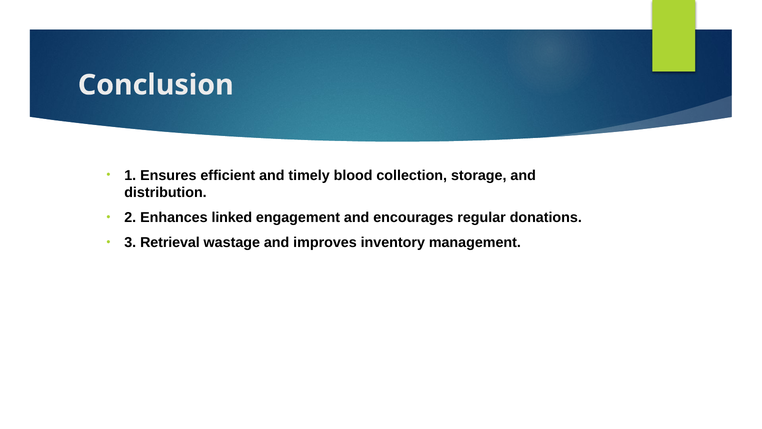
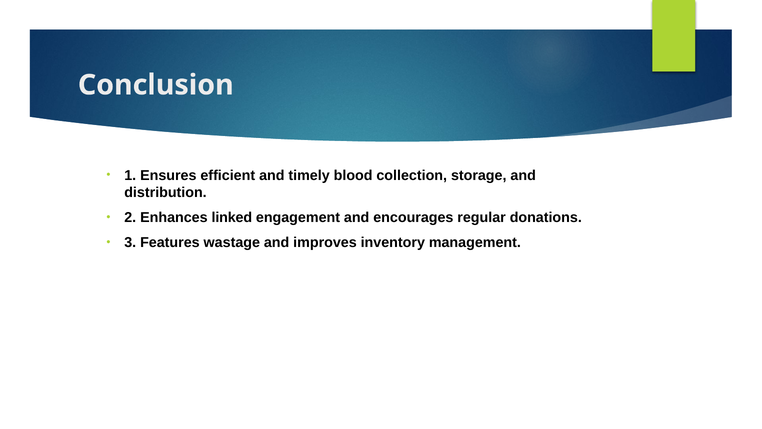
Retrieval: Retrieval -> Features (170, 242)
